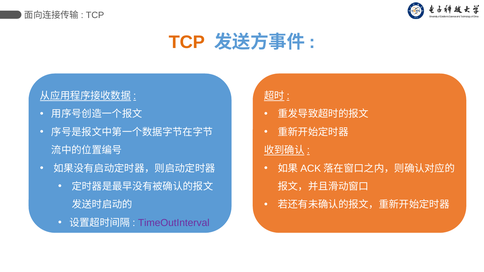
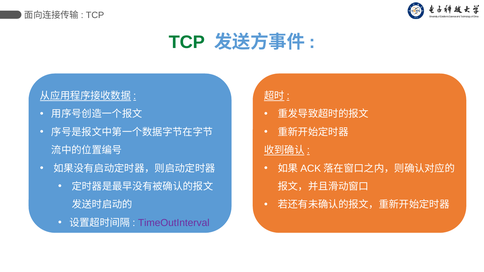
TCP colour: orange -> green (187, 42)
